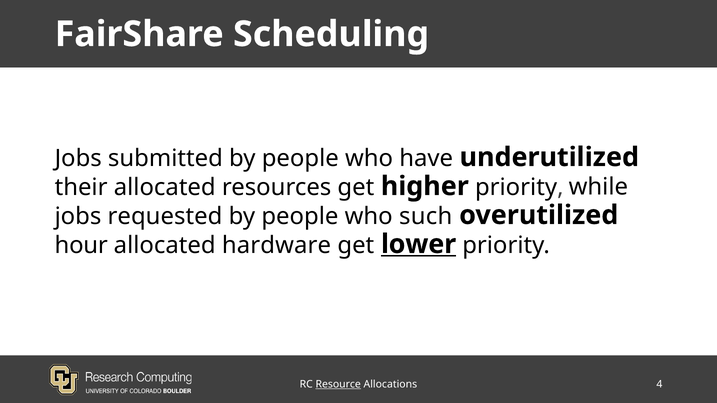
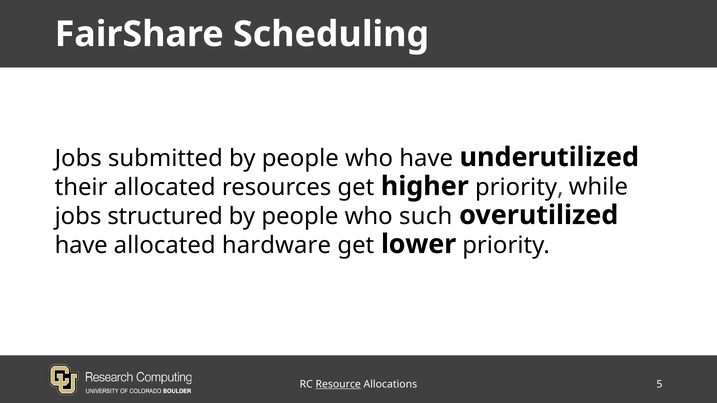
requested: requested -> structured (165, 216)
hour: hour -> have (81, 245)
lower underline: present -> none (418, 244)
4: 4 -> 5 (659, 384)
